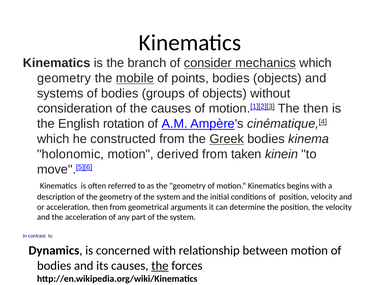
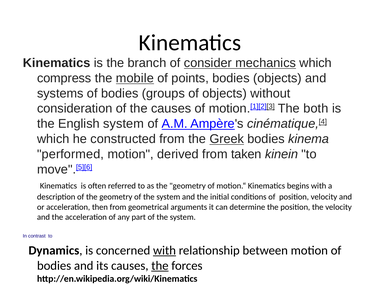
geometry: geometry -> compress (64, 78)
The then: then -> both (316, 109)
English rotation: rotation -> system (124, 124)
holonomic: holonomic -> performed (71, 154)
with underline: none -> present (164, 250)
